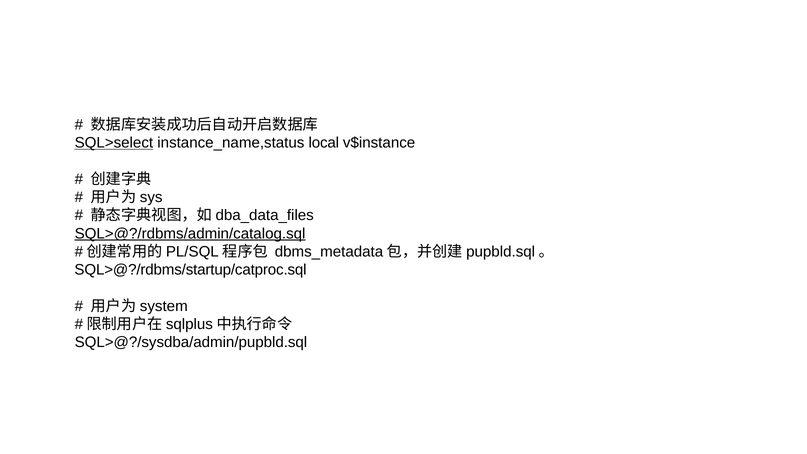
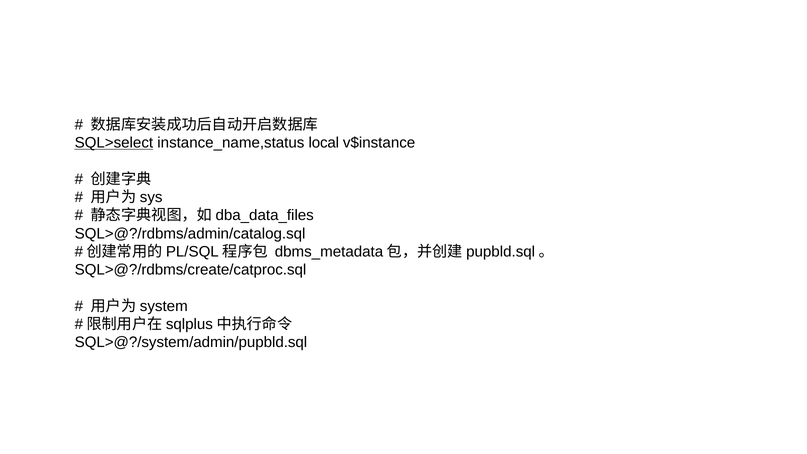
SQL>@?/rdbms/admin/catalog.sql underline: present -> none (190, 234)
SQL>@?/rdbms/startup/catproc.sql: SQL>@?/rdbms/startup/catproc.sql -> SQL>@?/rdbms/create/catproc.sql (190, 270)
SQL>@?/sysdba/admin/pupbld.sql: SQL>@?/sysdba/admin/pupbld.sql -> SQL>@?/system/admin/pupbld.sql (191, 342)
